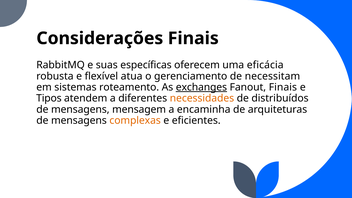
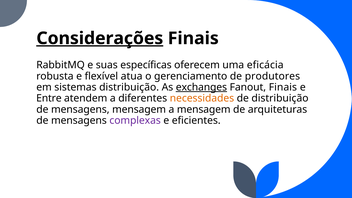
Considerações underline: none -> present (100, 38)
necessitam: necessitam -> produtores (272, 76)
sistemas roteamento: roteamento -> distribuição (129, 87)
Tipos: Tipos -> Entre (49, 98)
de distribuídos: distribuídos -> distribuição (280, 98)
a encaminha: encaminha -> mensagem (204, 109)
complexas colour: orange -> purple (135, 121)
